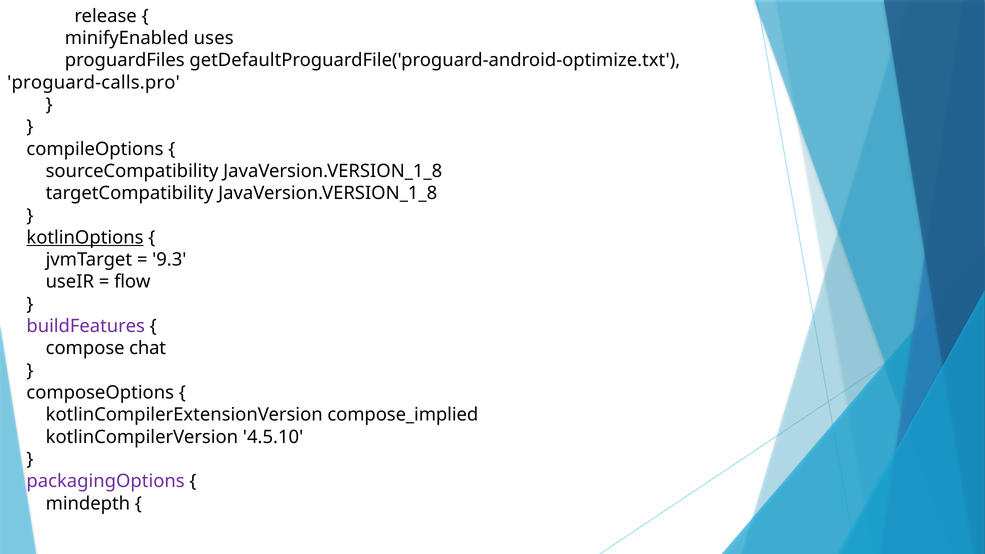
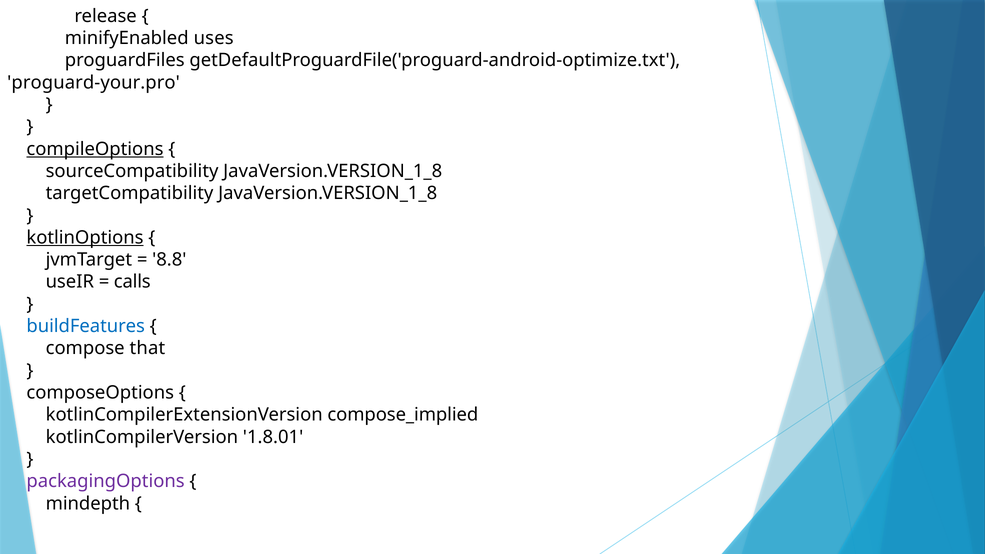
proguard-calls.pro: proguard-calls.pro -> proguard-your.pro (94, 82)
compileOptions underline: none -> present (95, 149)
9.3: 9.3 -> 8.8 (169, 260)
flow: flow -> calls (132, 282)
buildFeatures colour: purple -> blue (86, 326)
chat: chat -> that (147, 348)
4.5.10: 4.5.10 -> 1.8.01 (273, 437)
